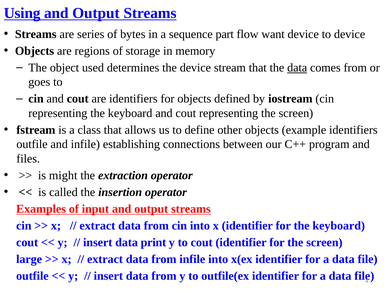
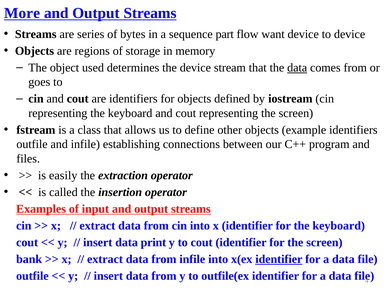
Using: Using -> More (22, 13)
might: might -> easily (63, 175)
large: large -> bank (29, 259)
identifier underline: none -> present (279, 259)
